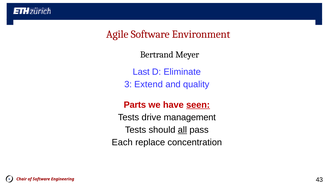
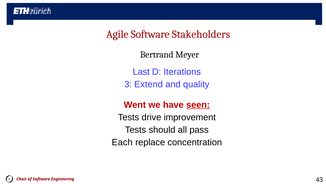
Environment: Environment -> Stakeholders (201, 34)
Eliminate: Eliminate -> Iterations (182, 72)
Parts: Parts -> Went (135, 105)
management: management -> improvement (190, 117)
all underline: present -> none (182, 129)
